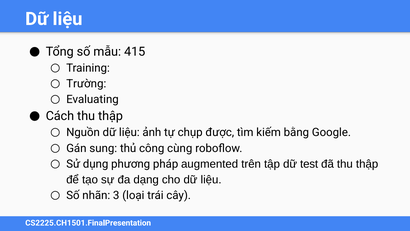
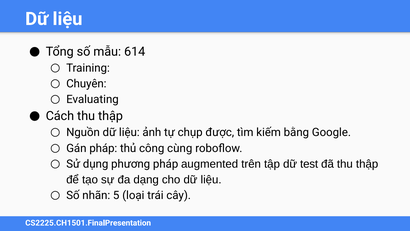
415: 415 -> 614 (135, 52)
Trường: Trường -> Chuyên (86, 84)
Gán sung: sung -> pháp (103, 148)
3: 3 -> 5 (116, 195)
